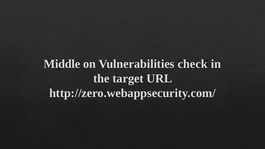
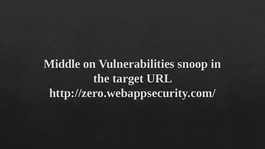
check: check -> snoop (193, 64)
